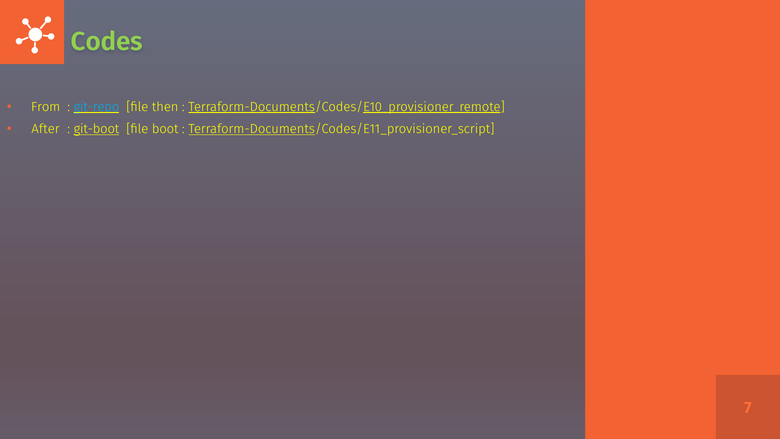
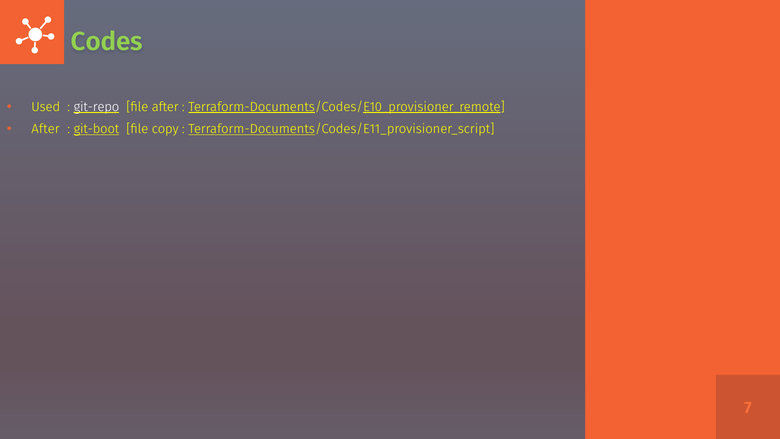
From: From -> Used (46, 107)
git-repo colour: light blue -> white (96, 107)
file then: then -> after (165, 107)
boot: boot -> copy (165, 129)
